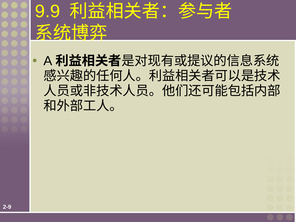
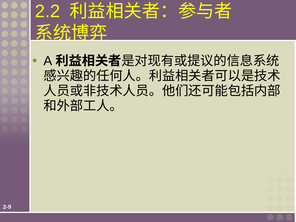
9.9: 9.9 -> 2.2 (48, 11)
